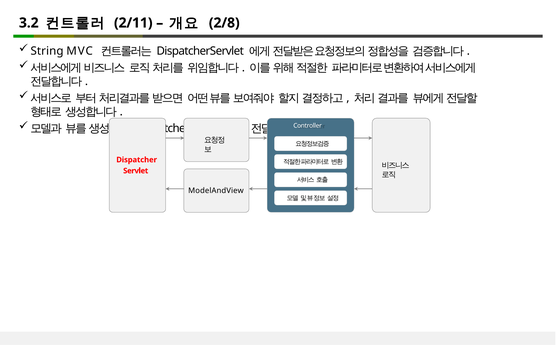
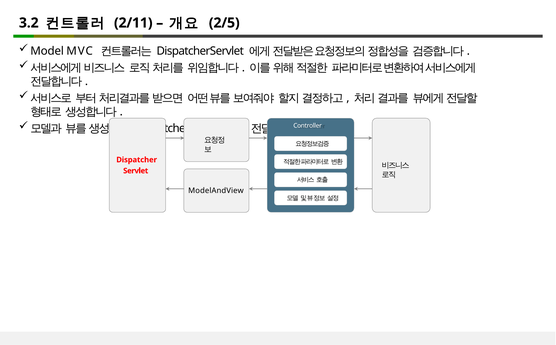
2/8: 2/8 -> 2/5 (224, 23)
String: String -> Model (47, 51)
